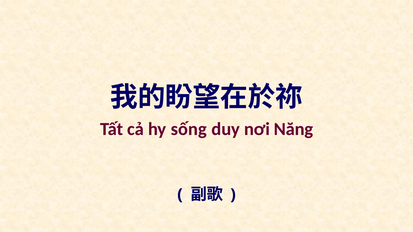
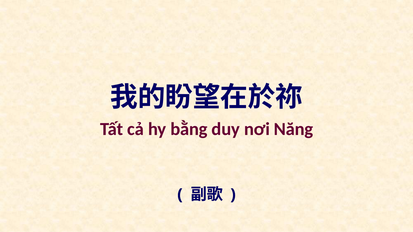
sống: sống -> bằng (189, 129)
